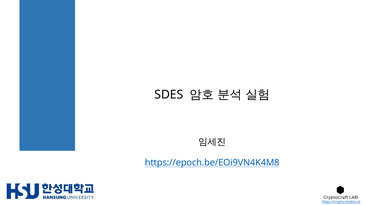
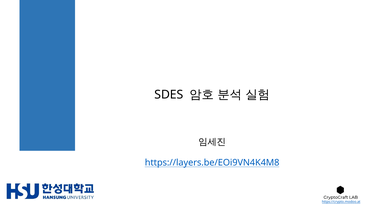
https://epoch.be/EOi9VN4K4M8: https://epoch.be/EOi9VN4K4M8 -> https://layers.be/EOi9VN4K4M8 (212, 163)
